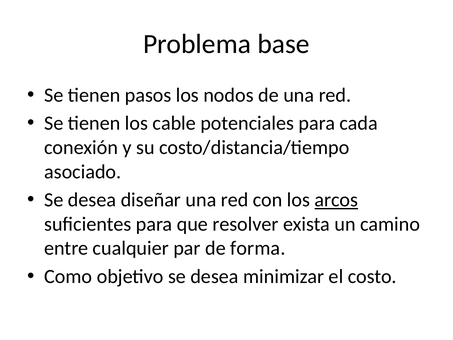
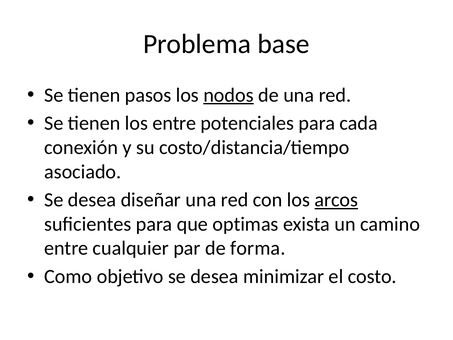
nodos underline: none -> present (229, 95)
los cable: cable -> entre (174, 123)
resolver: resolver -> optimas (246, 224)
